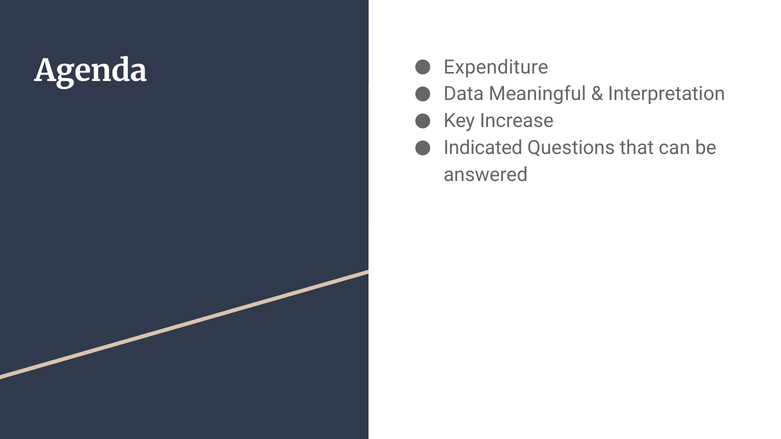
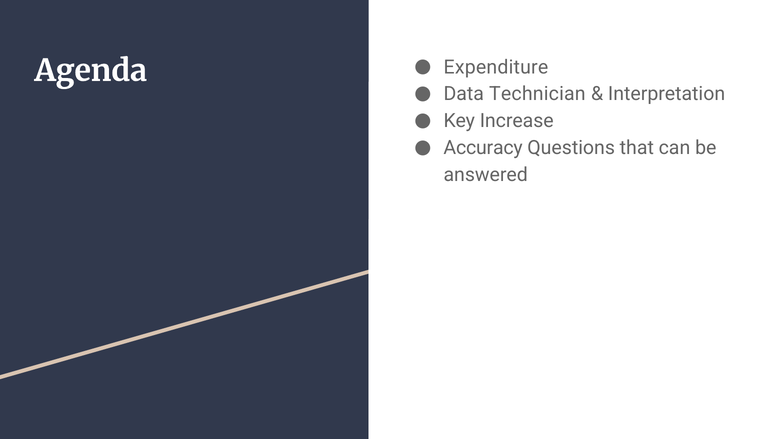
Meaningful: Meaningful -> Technician (537, 94)
Indicated: Indicated -> Accuracy (483, 148)
